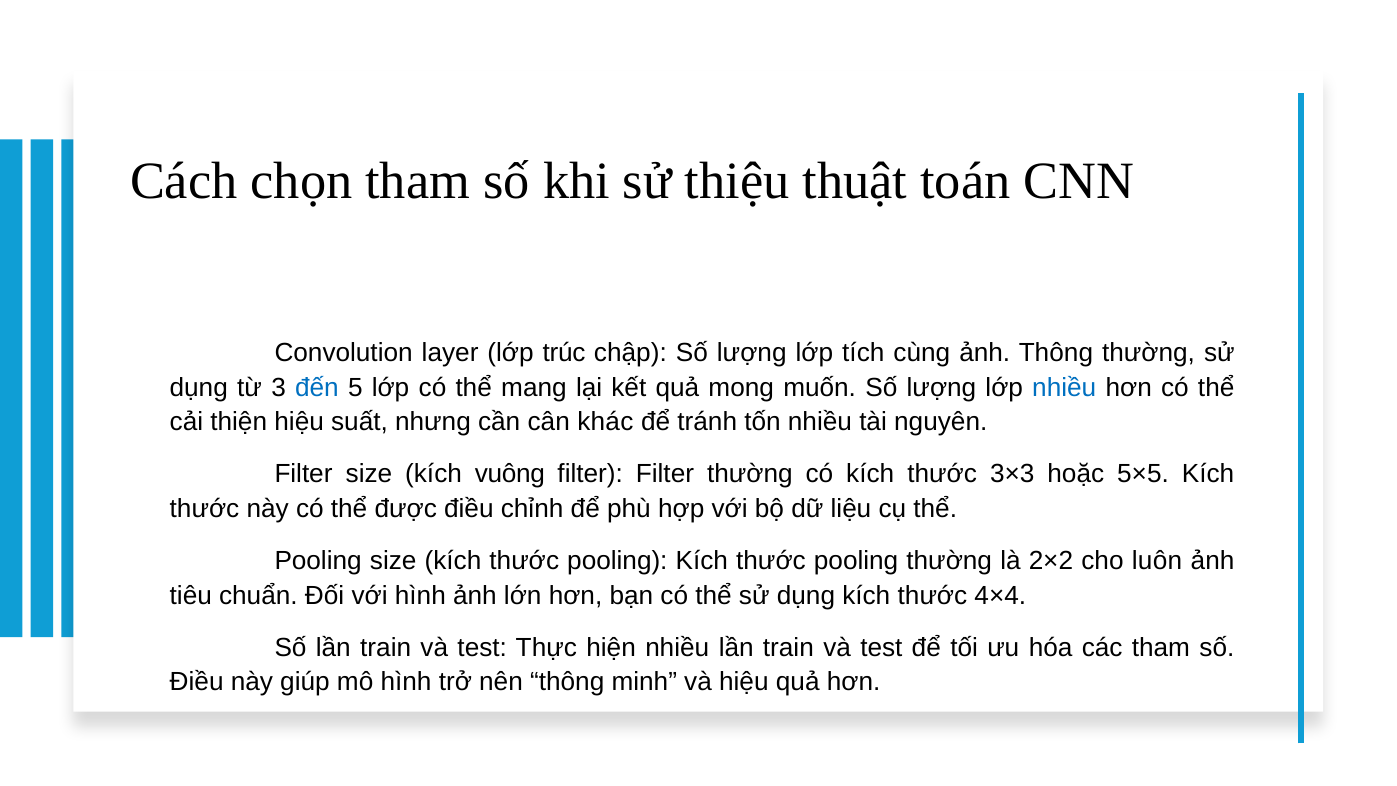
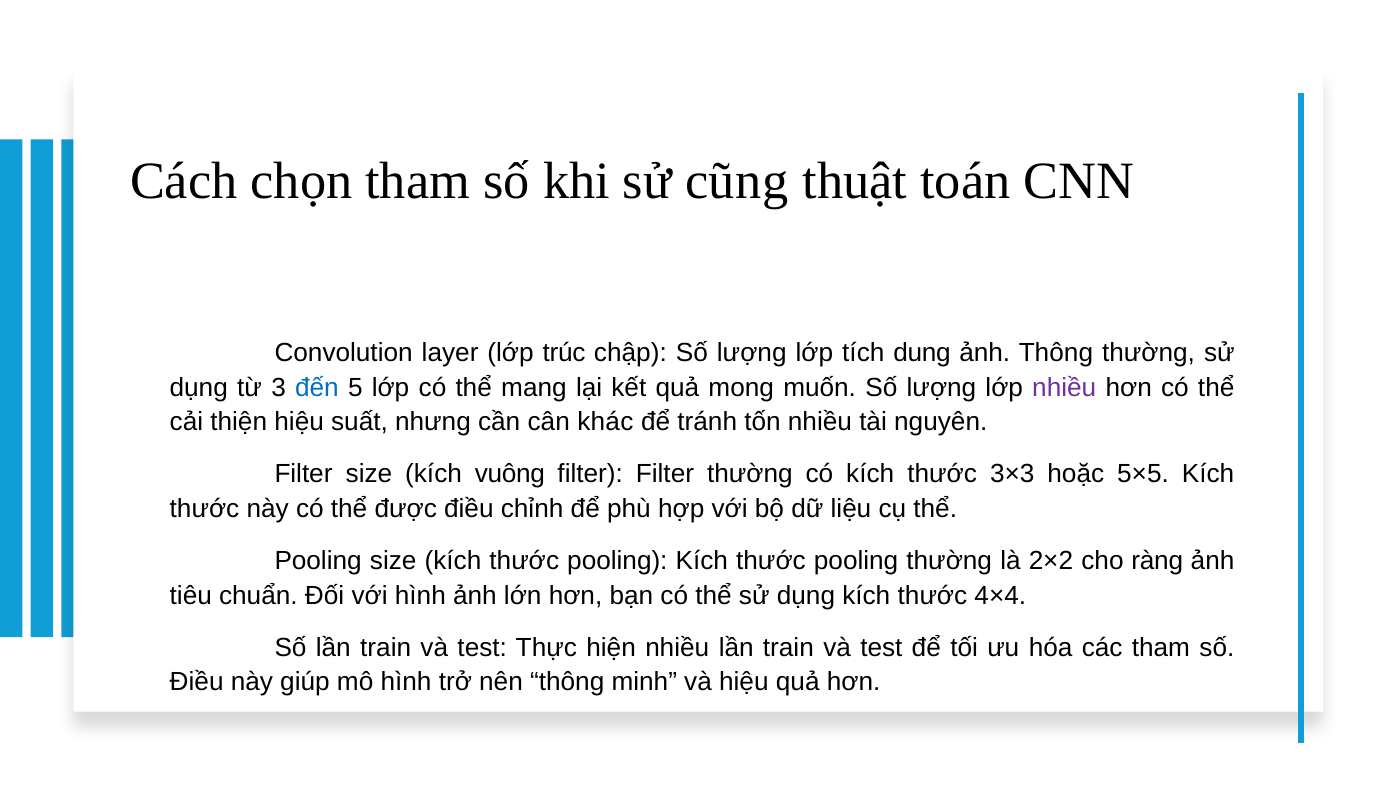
thiệu: thiệu -> cũng (737, 181)
cùng: cùng -> dung (922, 353)
nhiều colour: blue -> purple (1064, 387)
luôn: luôn -> ràng (1157, 561)
